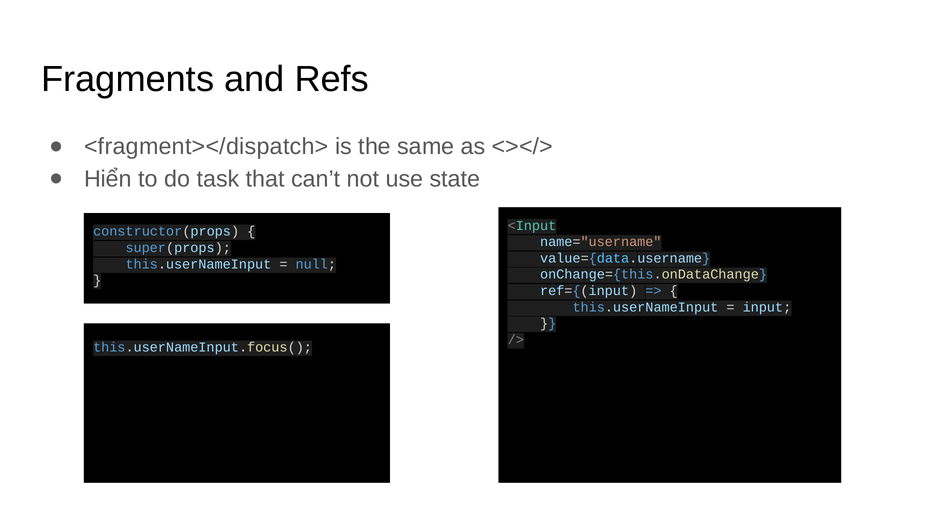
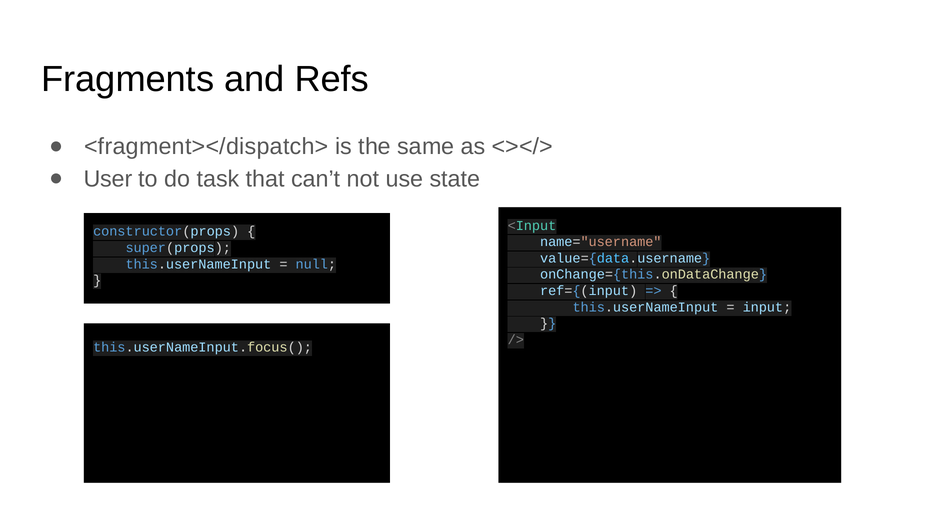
Hiển: Hiển -> User (108, 179)
